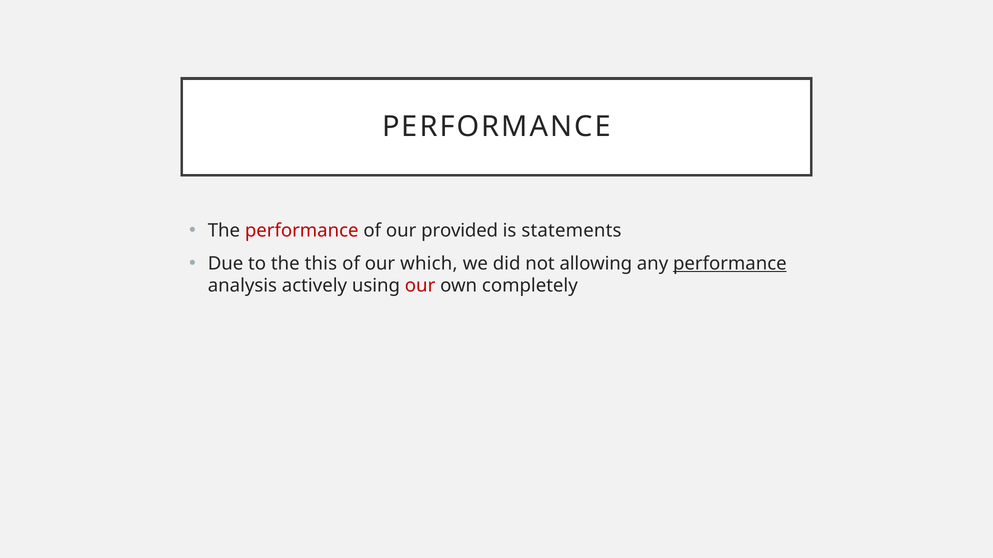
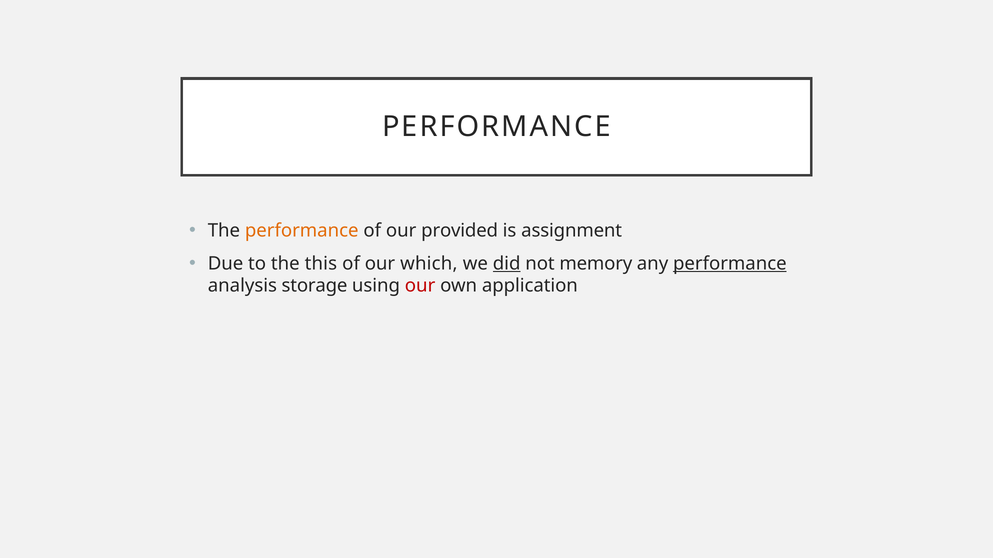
performance colour: red -> orange (302, 231)
statements: statements -> assignment (572, 231)
did underline: none -> present (507, 264)
allowing: allowing -> memory (596, 264)
actively: actively -> storage (315, 286)
completely: completely -> application (530, 286)
